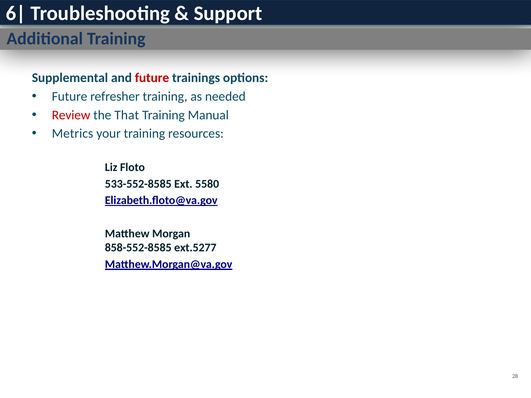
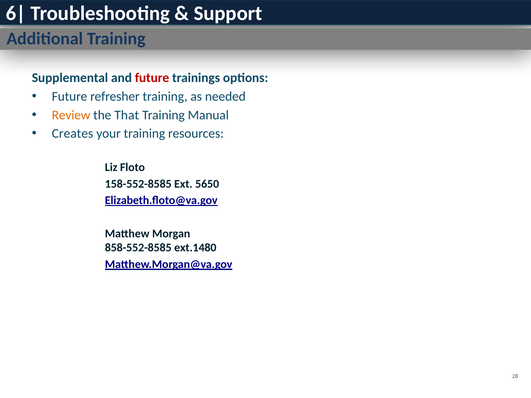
Review colour: red -> orange (71, 115)
Metrics: Metrics -> Creates (73, 134)
533-552-8585: 533-552-8585 -> 158-552-8585 (138, 184)
5580: 5580 -> 5650 (207, 184)
ext.5277: ext.5277 -> ext.1480 (195, 248)
